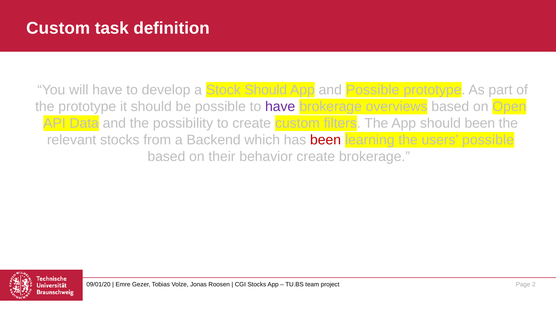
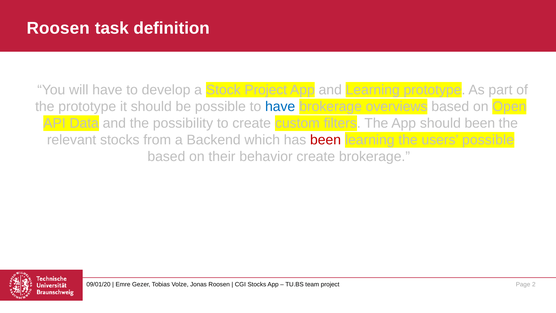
Custom: Custom -> Roosen (58, 28)
Stock Should: Should -> Project (266, 90)
and Possible: Possible -> Learning (373, 90)
have colour: purple -> blue (280, 107)
